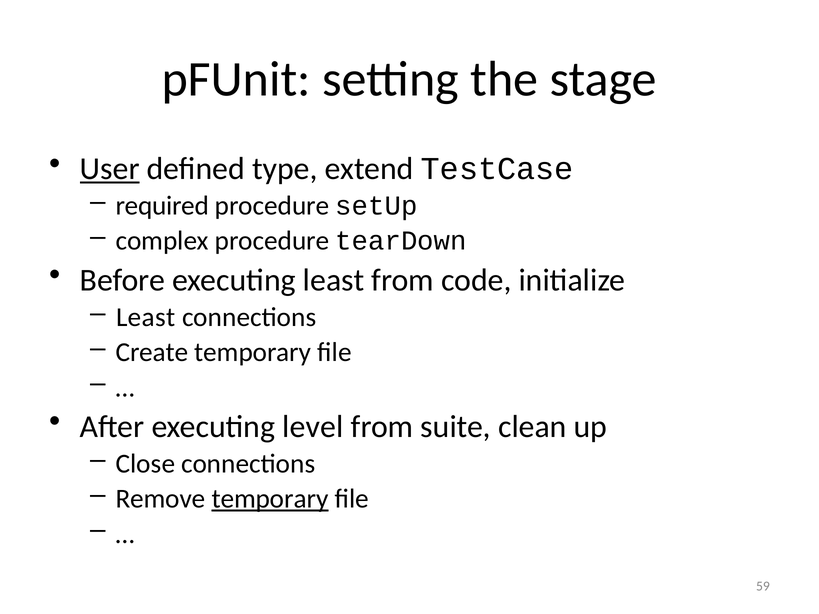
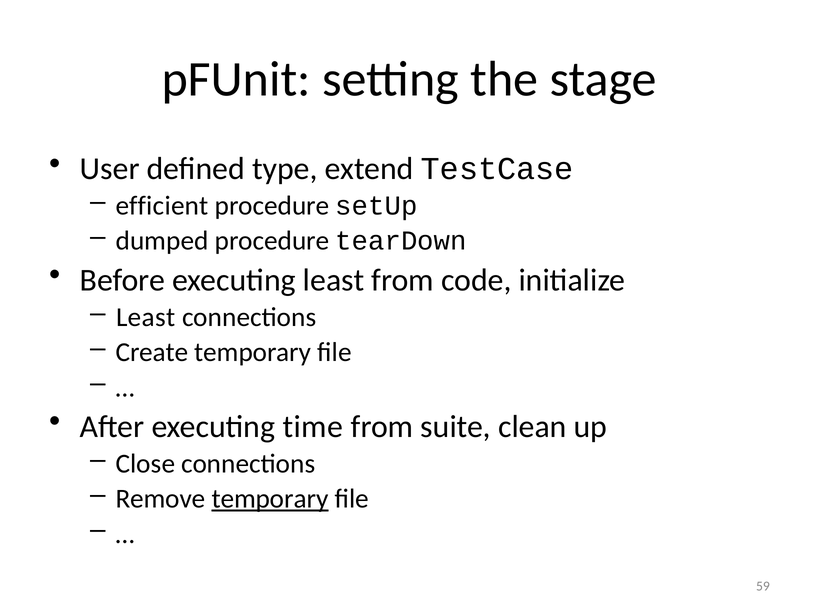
User underline: present -> none (110, 169)
required: required -> efficient (162, 206)
complex: complex -> dumped (162, 241)
level: level -> time (313, 427)
